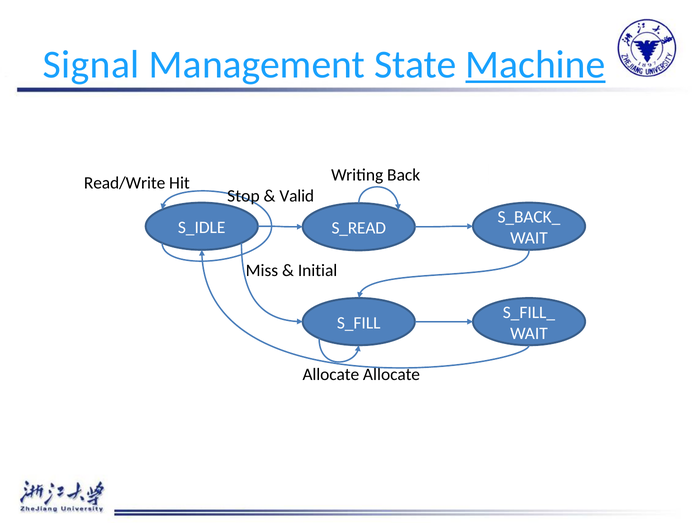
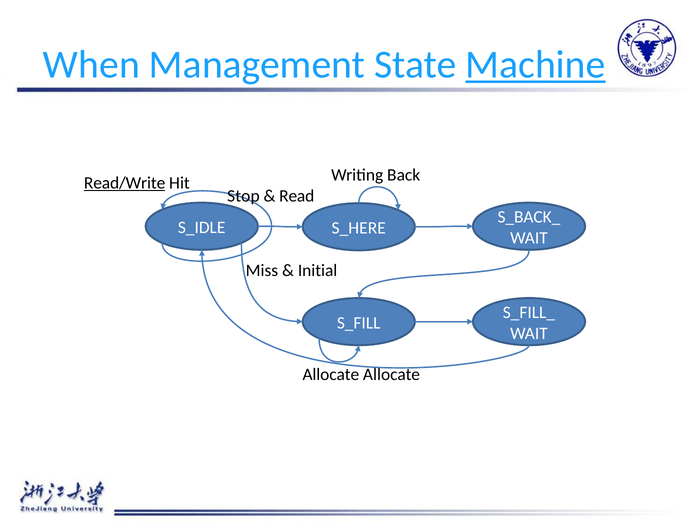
Signal: Signal -> When (91, 64)
Read/Write underline: none -> present (125, 183)
Valid: Valid -> Read (297, 196)
S_READ: S_READ -> S_HERE (359, 228)
